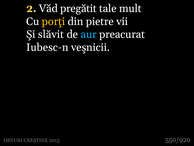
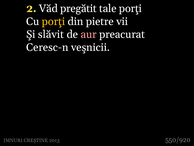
tale mult: mult -> porţi (130, 8)
aur colour: light blue -> pink (89, 34)
Iubesc-n: Iubesc-n -> Ceresc-n (47, 47)
